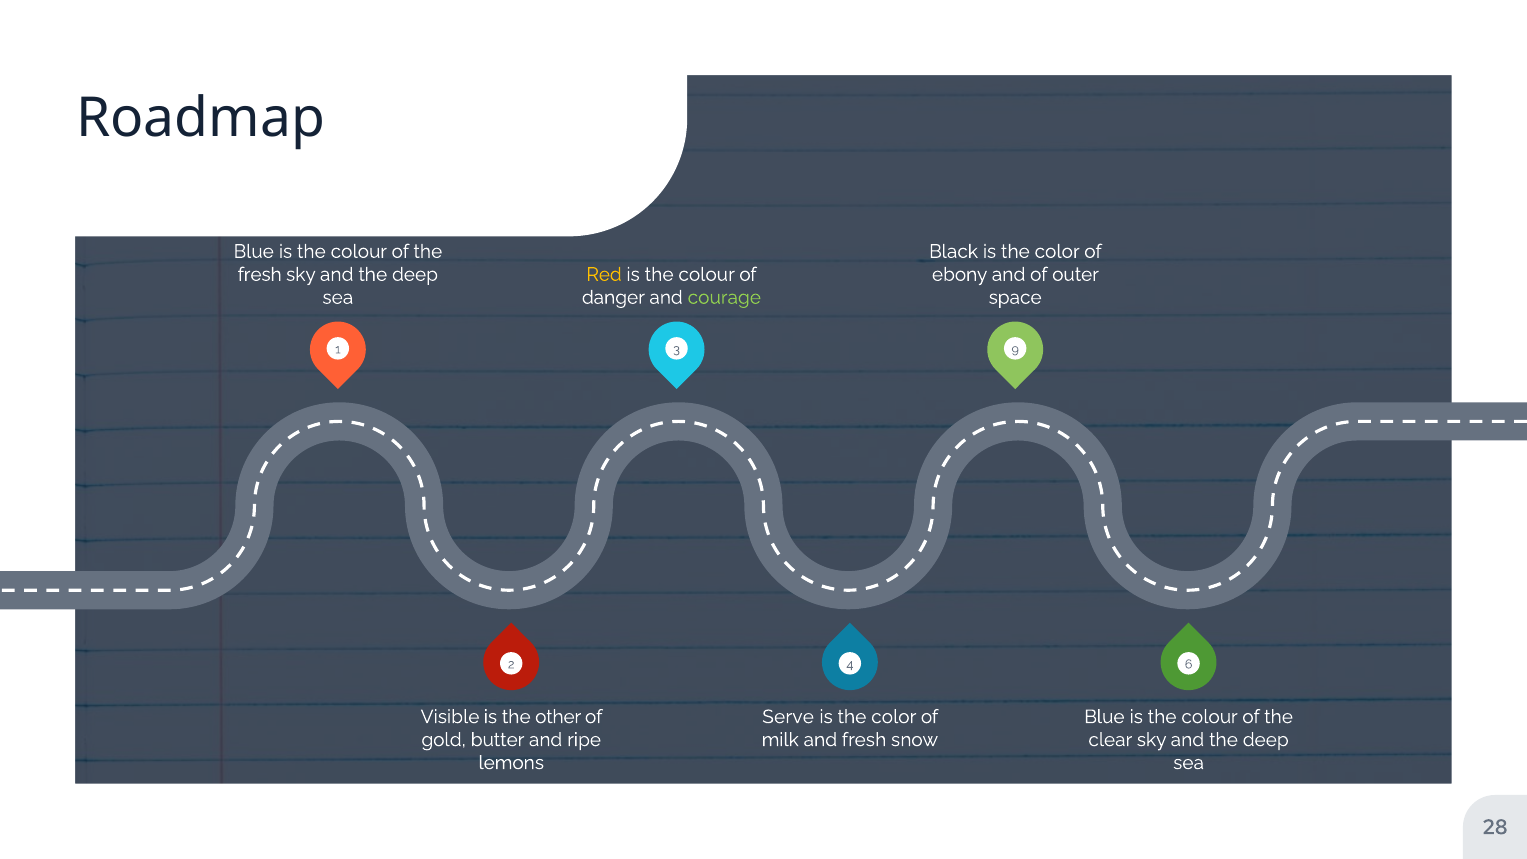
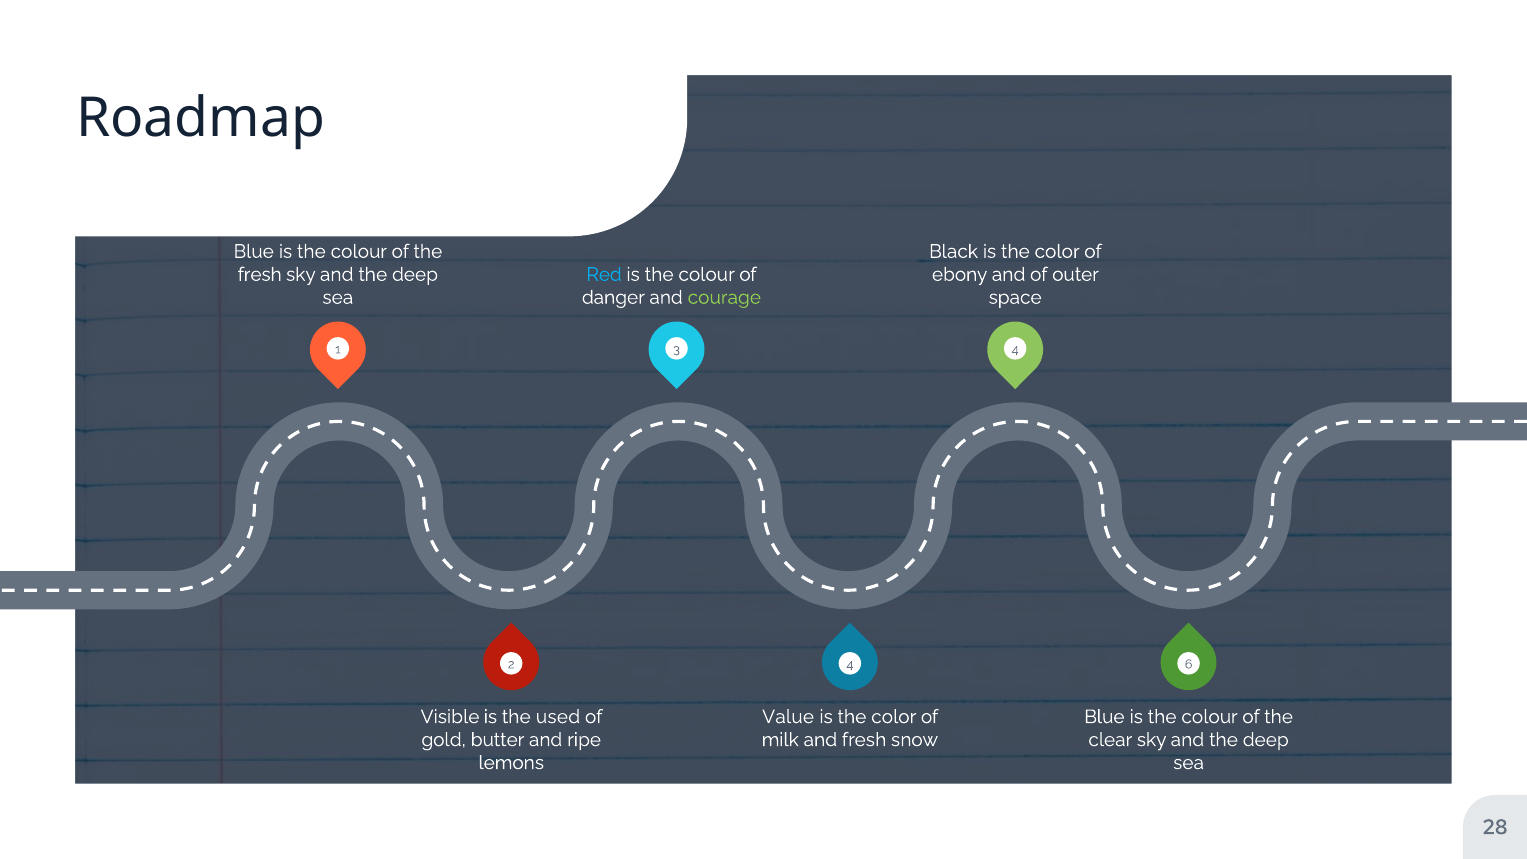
Red colour: yellow -> light blue (604, 274)
3 9: 9 -> 4 (1015, 349)
other: other -> used (558, 717)
Serve: Serve -> Value (788, 717)
